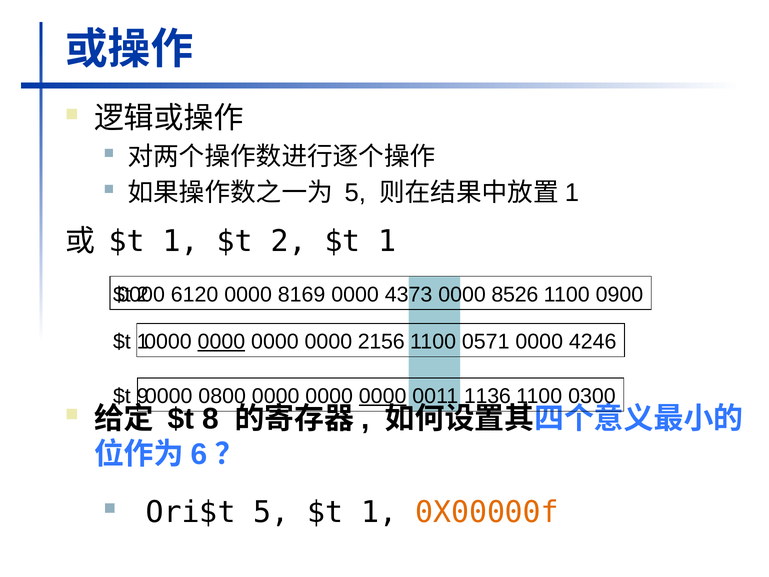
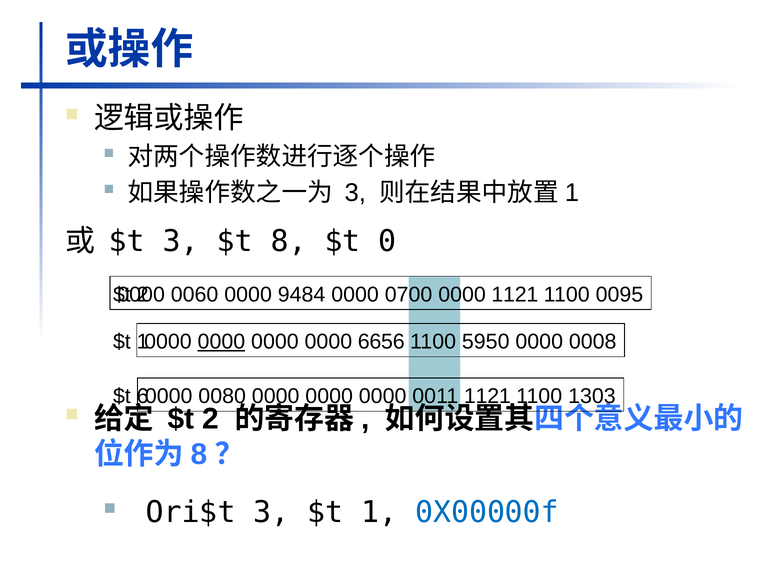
5: 5 -> 3 (355, 193)
1: 1 -> 3 (181, 241)
2: 2 -> 8 (289, 241)
1: 1 -> 0 (387, 241)
6120: 6120 -> 0060 (195, 294)
8169: 8169 -> 9484 (302, 294)
4373: 4373 -> 0700 (409, 294)
0000 8526: 8526 -> 1121 (515, 294)
0900: 0900 -> 0095 (619, 294)
2156: 2156 -> 6656 (381, 341)
0571: 0571 -> 5950 (486, 341)
4246: 4246 -> 0008 (593, 341)
9: 9 -> 6 (143, 396)
0800: 0800 -> 0080 (222, 396)
0000 underline: present -> none (383, 396)
0011 1136: 1136 -> 1121 (487, 396)
0300: 0300 -> 1303 (592, 396)
8: 8 -> 2 (211, 418)
6: 6 -> 8 (199, 454)
Ori$t 5: 5 -> 3 (271, 512)
0X00000f colour: orange -> blue (487, 512)
